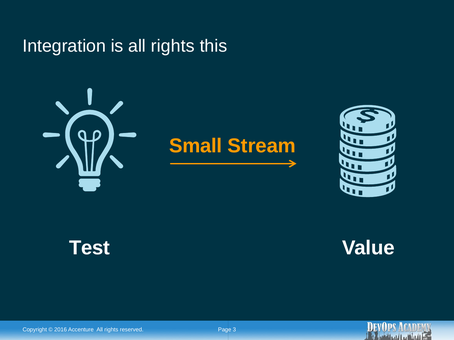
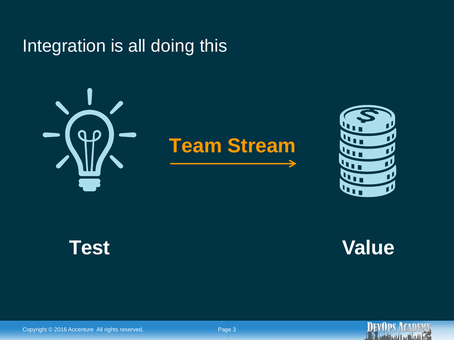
is all rights: rights -> doing (173, 46)
Small: Small -> Team (196, 146)
